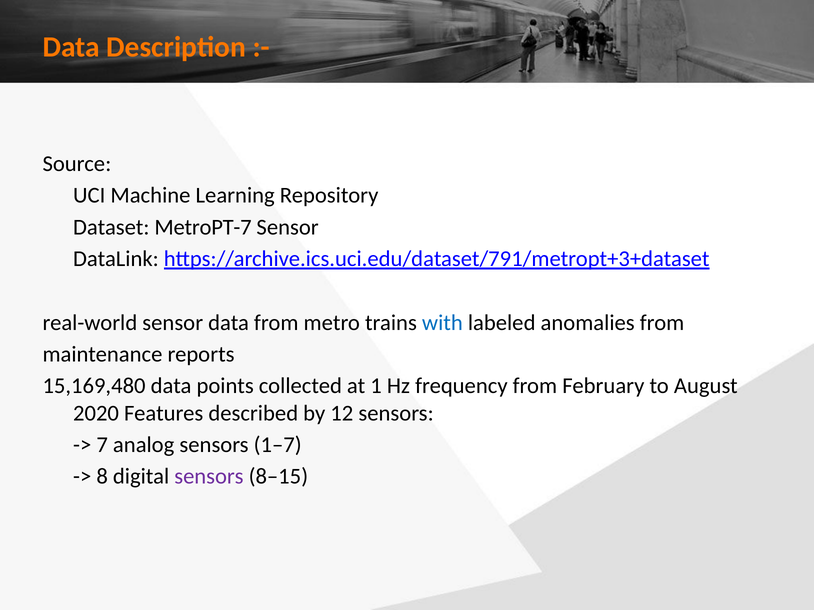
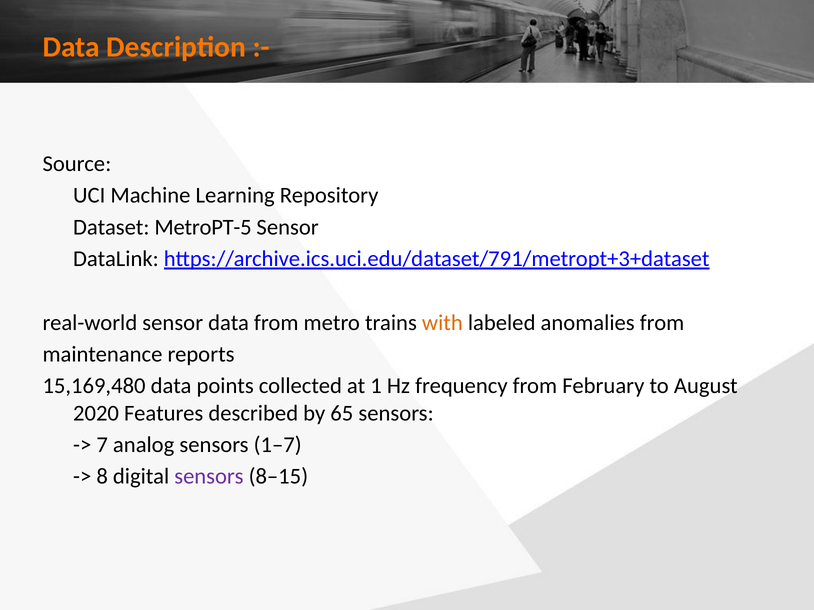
MetroPT-7: MetroPT-7 -> MetroPT-5 (203, 227)
with colour: blue -> orange (442, 323)
12: 12 -> 65 (342, 413)
